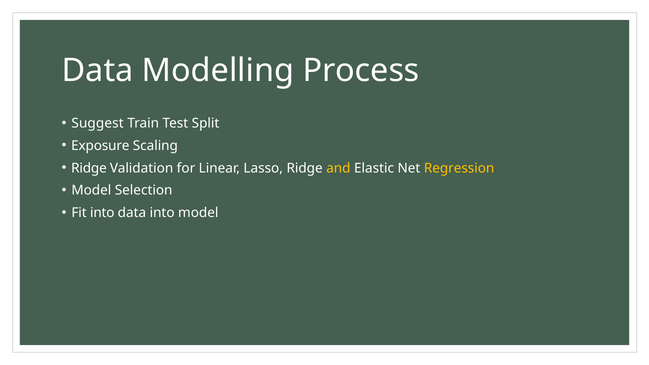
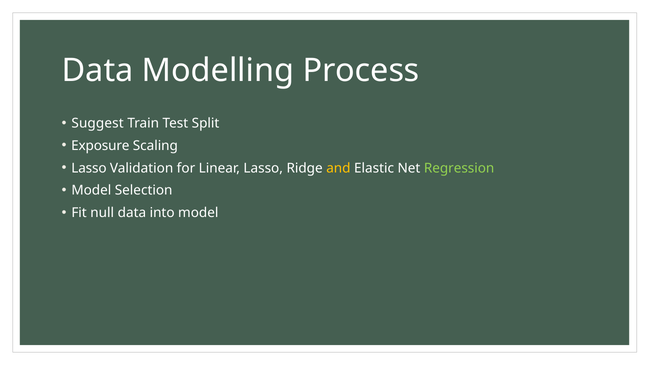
Ridge: Ridge -> Lasso (89, 168)
Regression colour: yellow -> light green (459, 168)
Fit into: into -> null (102, 213)
